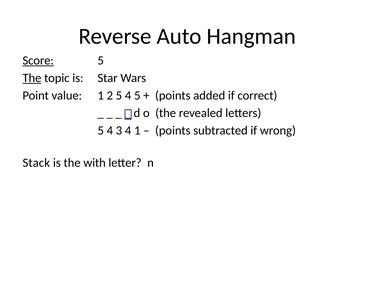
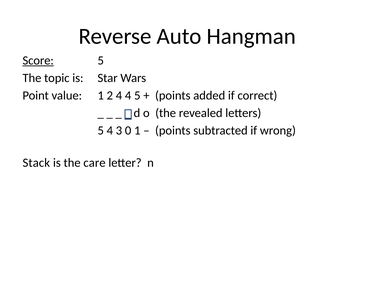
The underline: present -> none (32, 78)
2 5: 5 -> 4 (119, 95)
3 4: 4 -> 0 (128, 130)
with: with -> care (94, 162)
